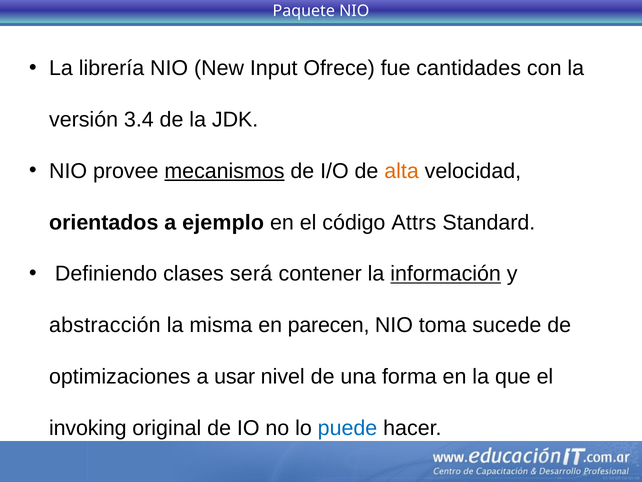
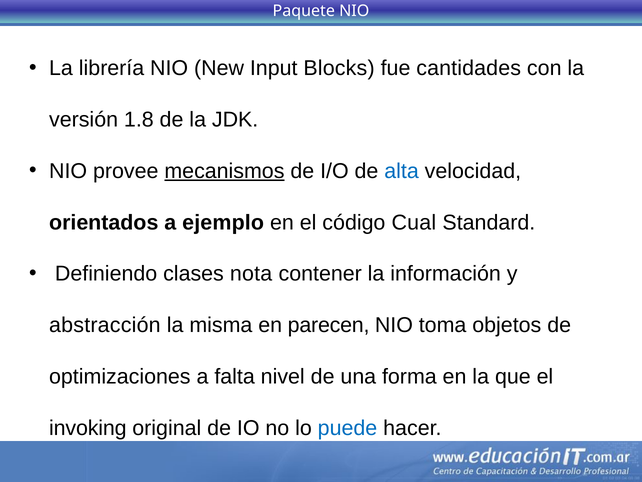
Ofrece: Ofrece -> Blocks (339, 68)
3.4: 3.4 -> 1.8 (139, 119)
alta colour: orange -> blue (402, 171)
Attrs: Attrs -> Cual (414, 222)
será: será -> nota (251, 274)
información underline: present -> none (446, 274)
sucede: sucede -> objetos (507, 325)
usar: usar -> falta (235, 376)
